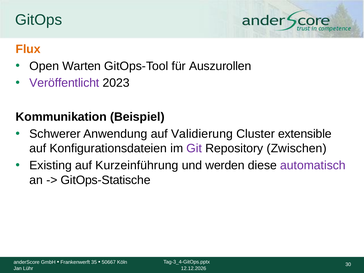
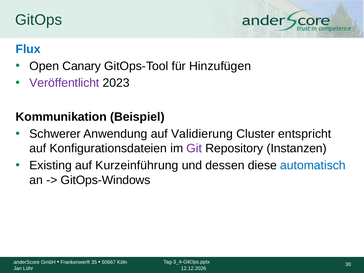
Flux colour: orange -> blue (28, 49)
Warten: Warten -> Canary (82, 66)
Auszurollen: Auszurollen -> Hinzufügen (220, 66)
extensible: extensible -> entspricht (305, 134)
Zwischen: Zwischen -> Instanzen (297, 148)
werden: werden -> dessen (225, 165)
automatisch colour: purple -> blue (313, 165)
GitOps-Statische: GitOps-Statische -> GitOps-Windows (106, 180)
